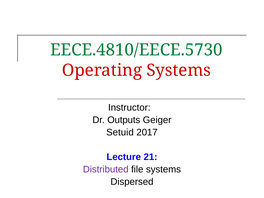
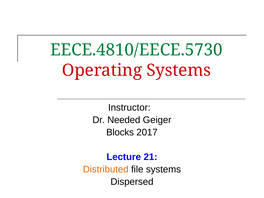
Outputs: Outputs -> Needed (124, 120)
Setuid: Setuid -> Blocks (120, 132)
Distributed colour: purple -> orange (106, 169)
